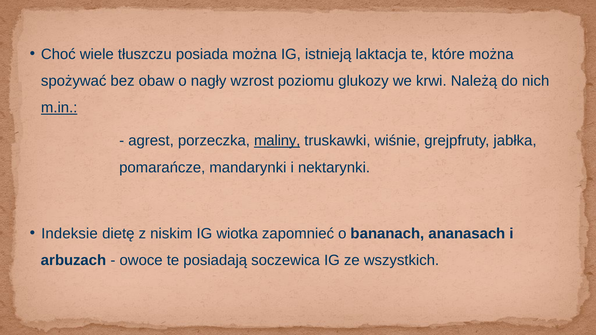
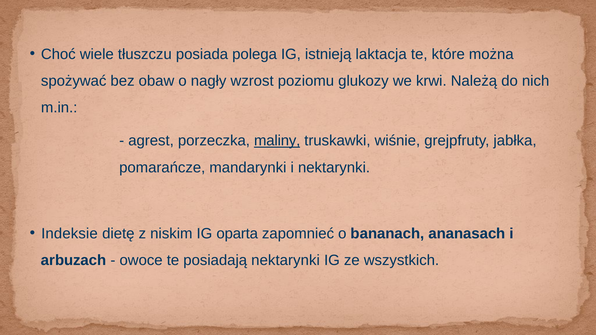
posiada można: można -> polega (255, 54)
m.in underline: present -> none (59, 108)
wiotka: wiotka -> oparta (237, 234)
posiadają soczewica: soczewica -> nektarynki (286, 261)
